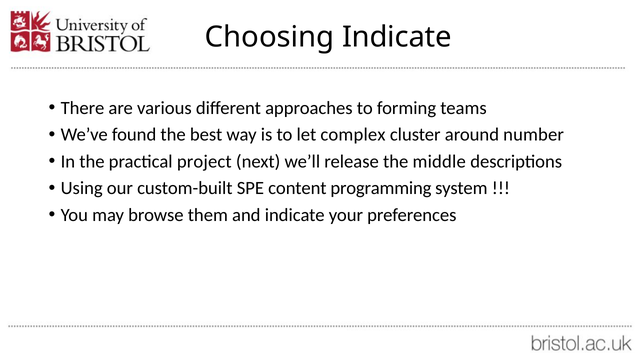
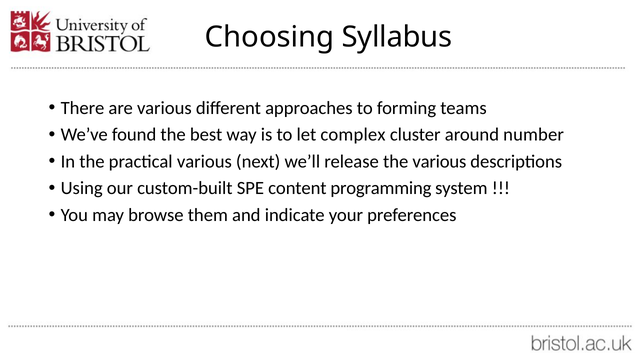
Choosing Indicate: Indicate -> Syllabus (397, 37)
practical project: project -> various (204, 162)
the middle: middle -> various (439, 162)
